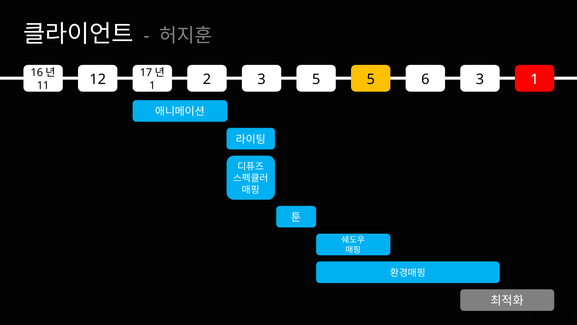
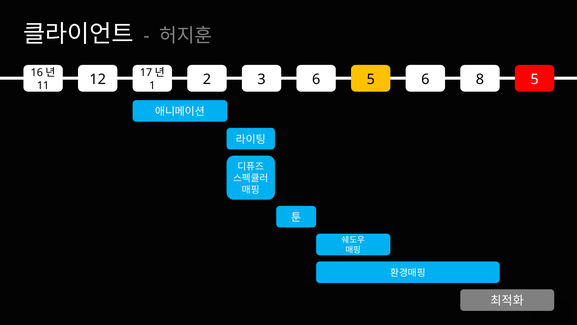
3 5: 5 -> 6 (316, 79)
6 3: 3 -> 8 (480, 79)
5 1: 1 -> 5 (535, 79)
